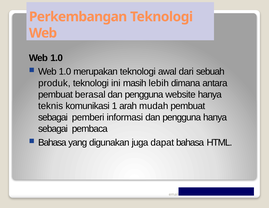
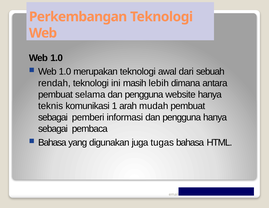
produk: produk -> rendah (54, 83)
berasal: berasal -> selama (90, 94)
dapat: dapat -> tugas (162, 142)
